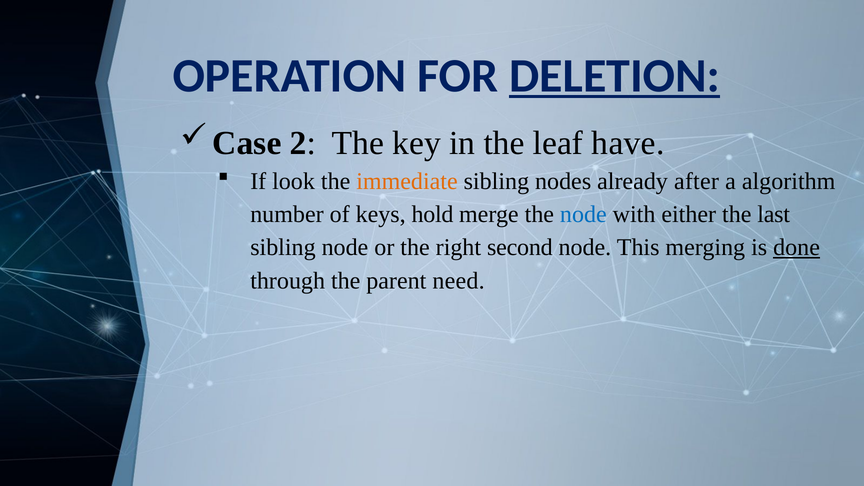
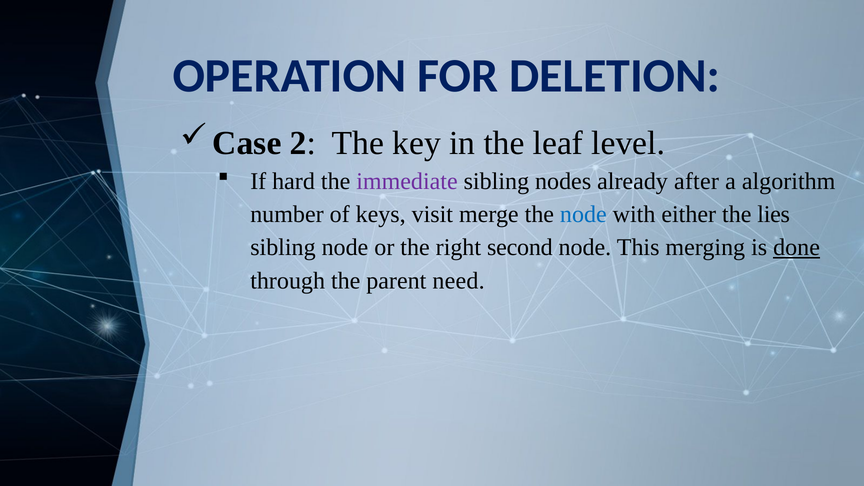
DELETION underline: present -> none (615, 76)
have: have -> level (628, 143)
look: look -> hard (294, 181)
immediate colour: orange -> purple (407, 181)
hold: hold -> visit (432, 214)
last: last -> lies (774, 214)
